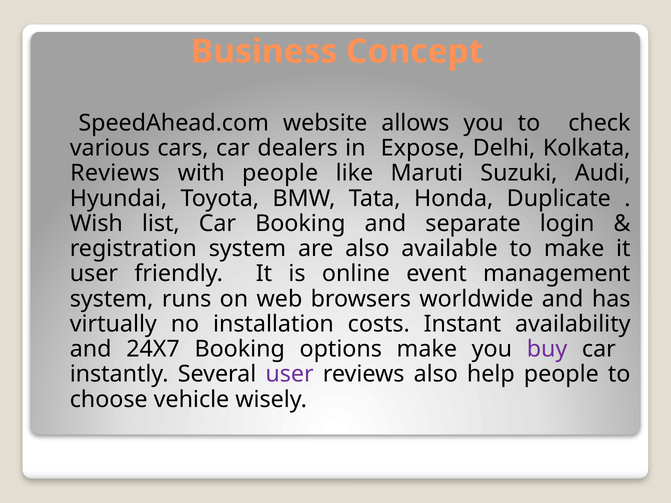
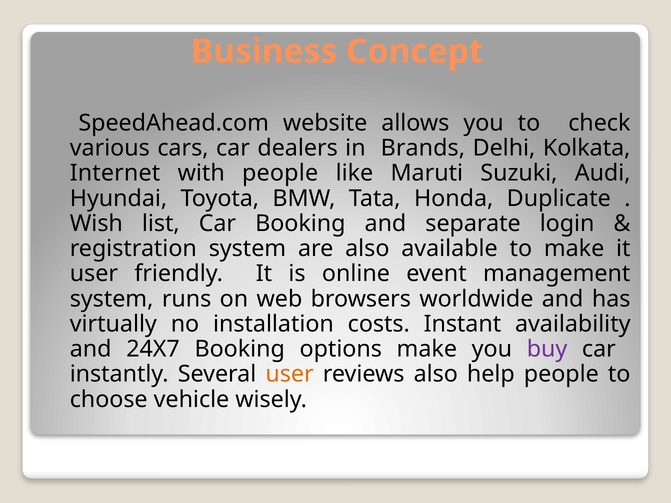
Expose: Expose -> Brands (423, 148)
Reviews: Reviews -> Internet (115, 173)
user colour: purple -> orange (290, 374)
